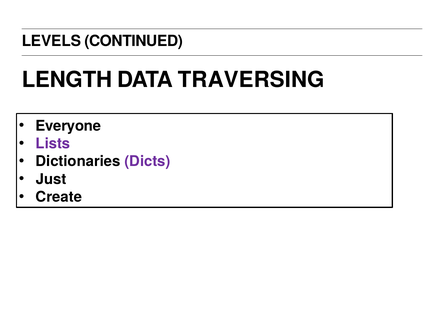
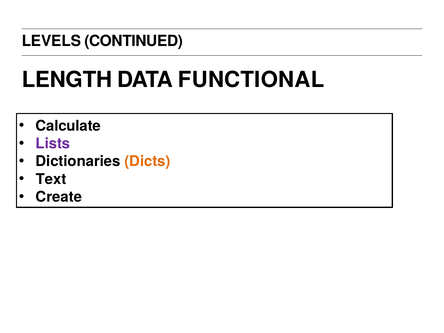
TRAVERSING: TRAVERSING -> FUNCTIONAL (251, 80)
Everyone: Everyone -> Calculate (68, 126)
Dicts colour: purple -> orange (147, 161)
Just: Just -> Text (51, 179)
